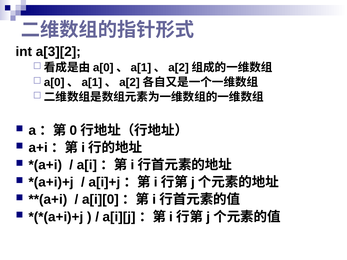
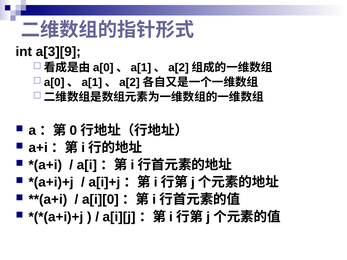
a[3][2: a[3][2 -> a[3][9 (58, 52)
